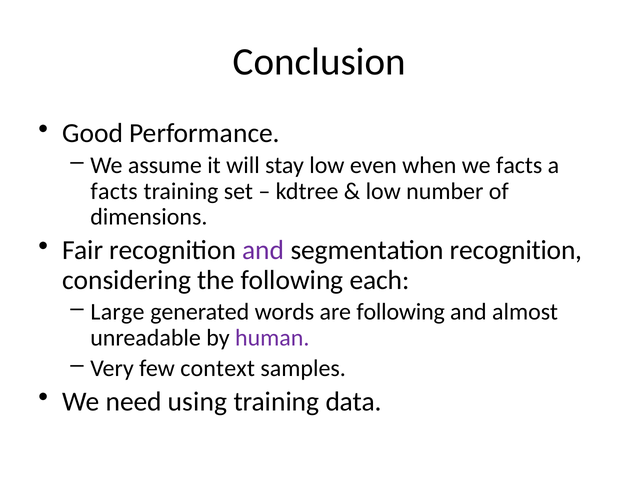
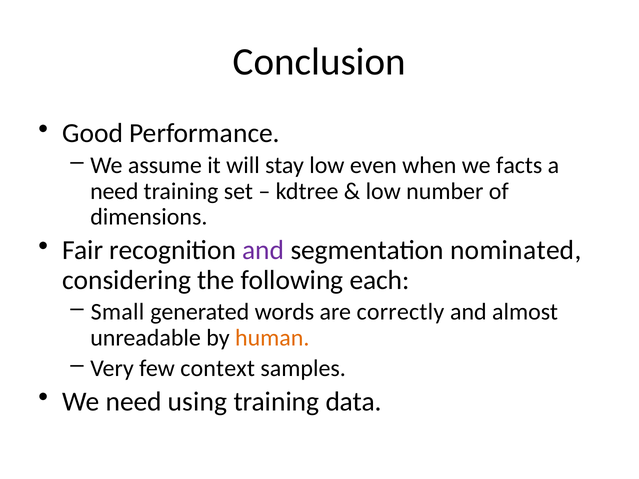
facts: facts -> need (114, 191)
segmentation recognition: recognition -> nominated (516, 251)
Large: Large -> Small (117, 312)
are following: following -> correctly (400, 312)
human colour: purple -> orange (272, 338)
